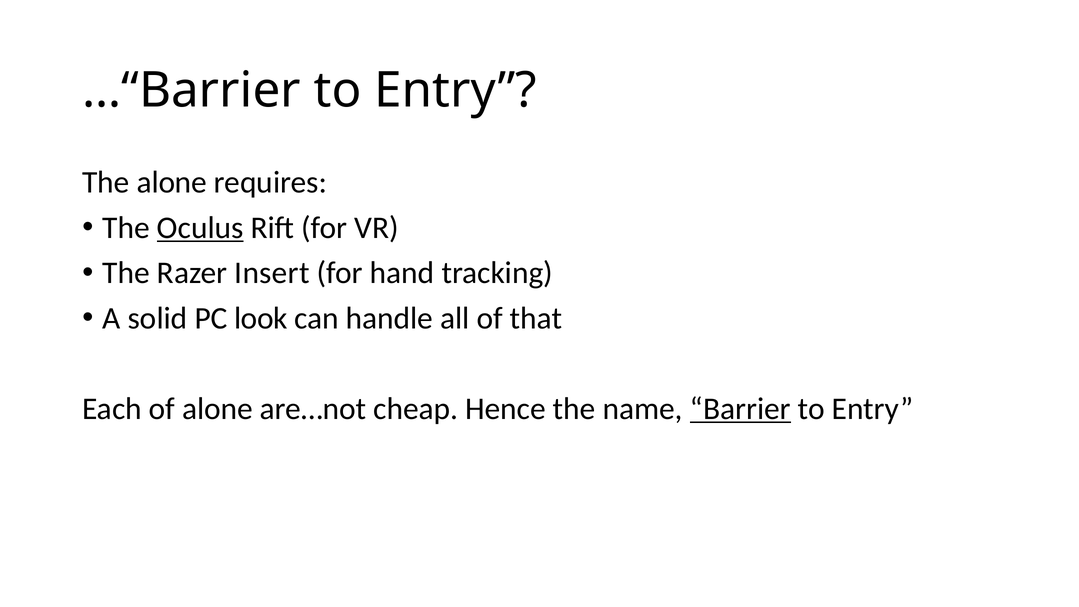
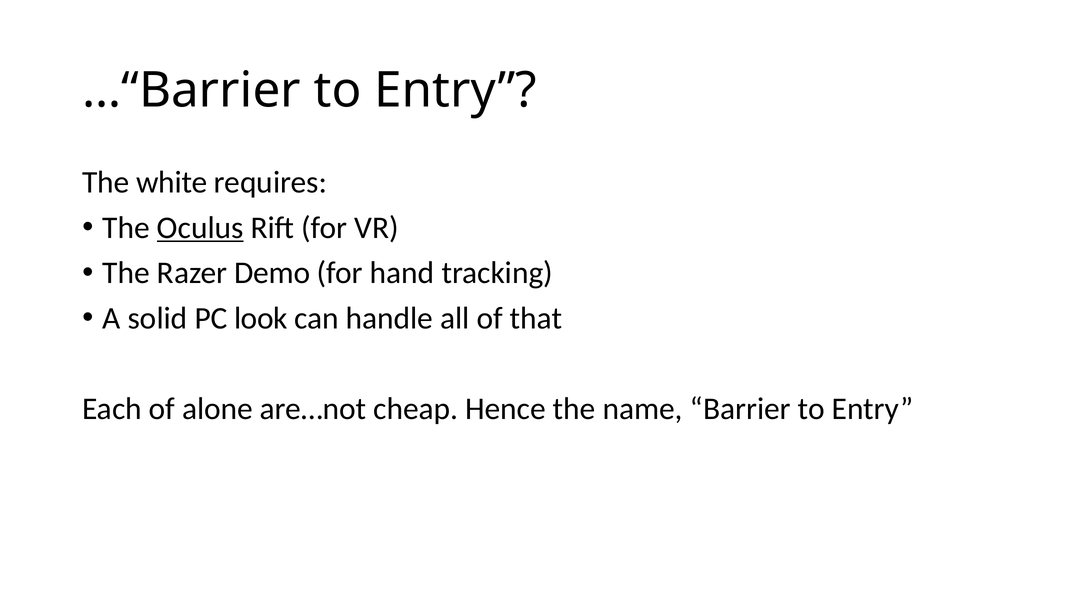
The alone: alone -> white (172, 182)
Insert: Insert -> Demo (272, 273)
Barrier underline: present -> none (740, 409)
